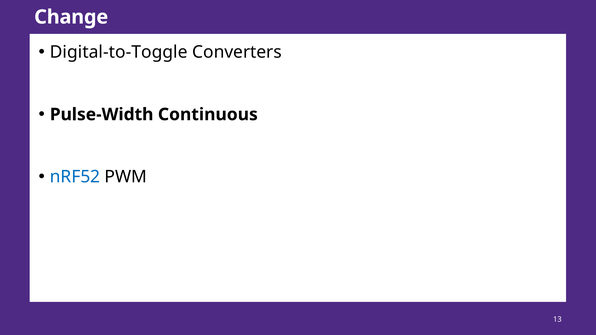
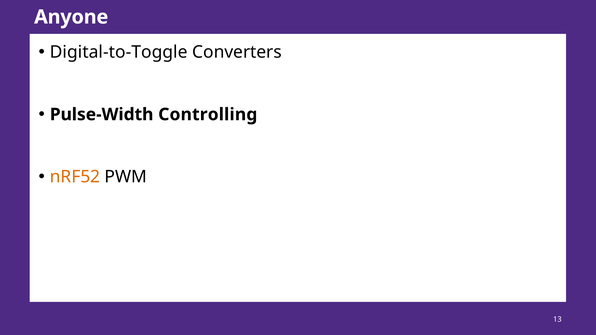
Change: Change -> Anyone (71, 17)
Continuous: Continuous -> Controlling (208, 115)
nRF52 colour: blue -> orange (75, 177)
